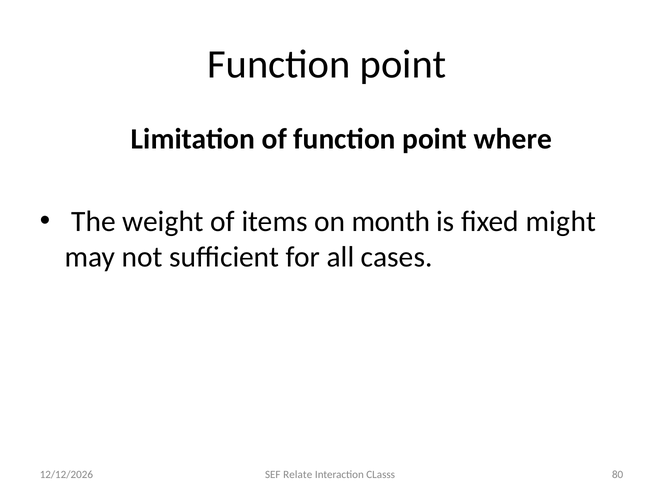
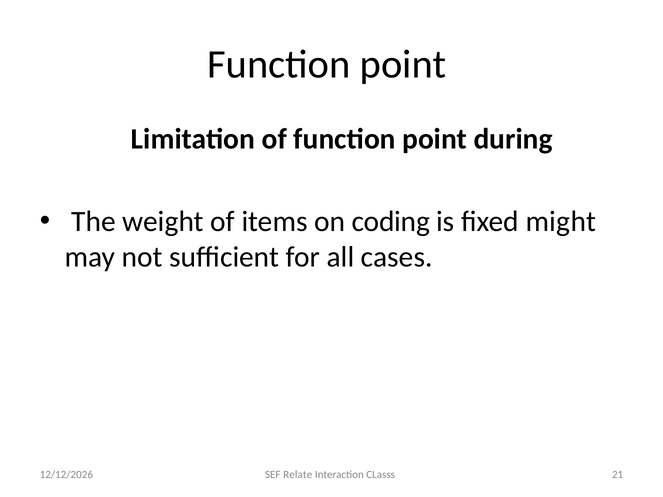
where: where -> during (513, 139)
month: month -> coding (391, 222)
80: 80 -> 21 (618, 475)
